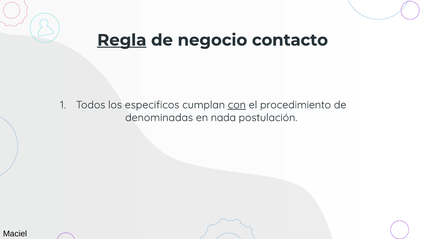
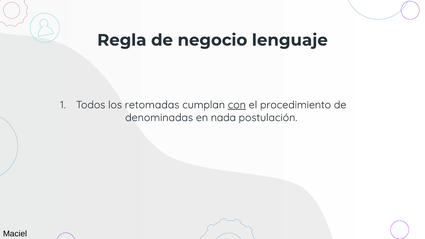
Regla underline: present -> none (122, 40)
contacto: contacto -> lenguaje (290, 40)
especificos: especificos -> retomadas (152, 105)
